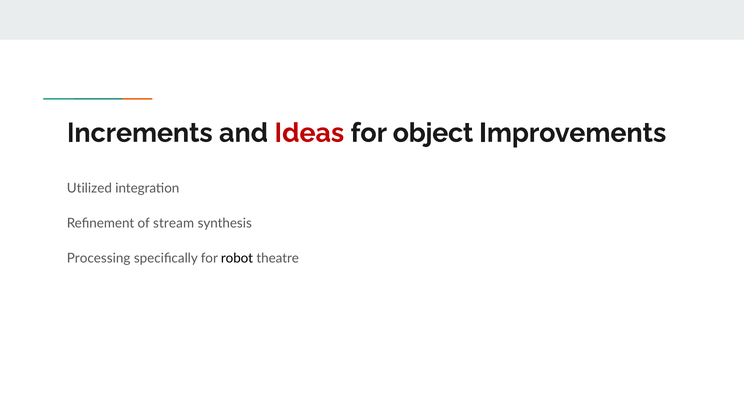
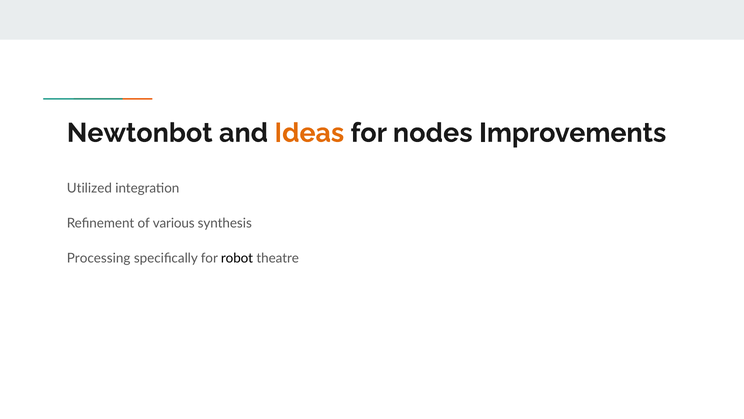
Increments: Increments -> Newtonbot (140, 133)
Ideas colour: red -> orange (309, 133)
object: object -> nodes (433, 133)
stream: stream -> various (174, 223)
